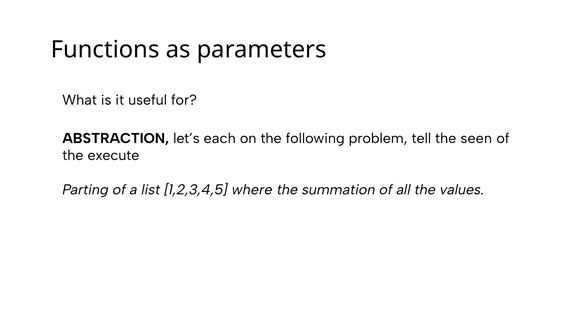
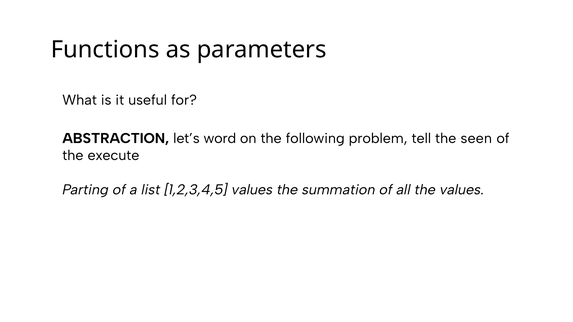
each: each -> word (220, 138)
1,2,3,4,5 where: where -> values (252, 190)
